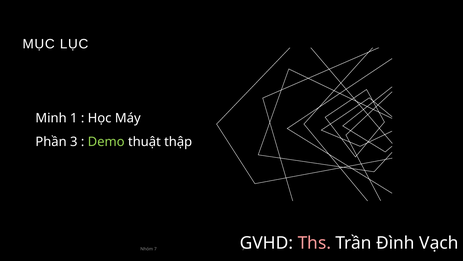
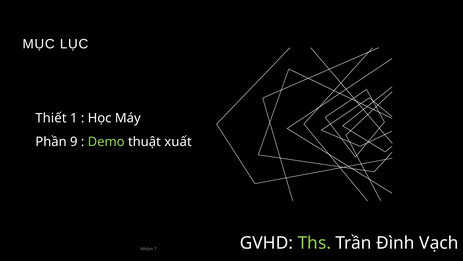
Minh: Minh -> Thiết (51, 118)
Phần 3: 3 -> 9 (74, 142)
thập: thập -> xuất (178, 142)
Ths colour: pink -> light green (314, 243)
